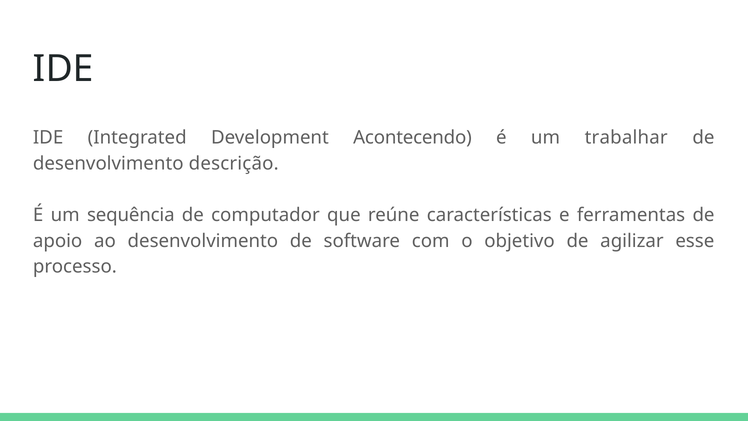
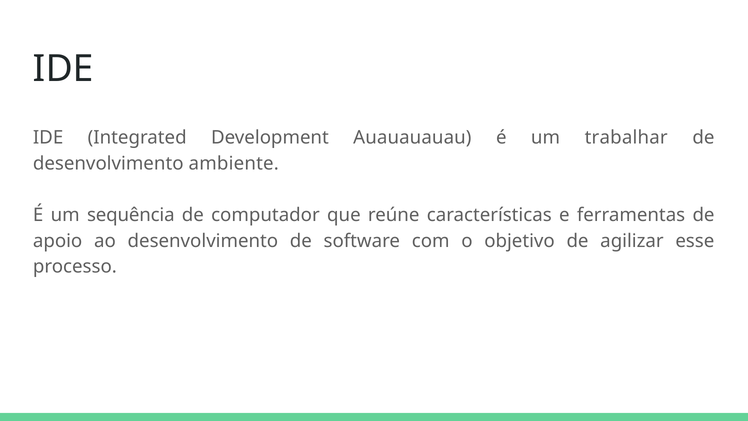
Acontecendo: Acontecendo -> Auauauauau (412, 138)
descrição: descrição -> ambiente (234, 163)
